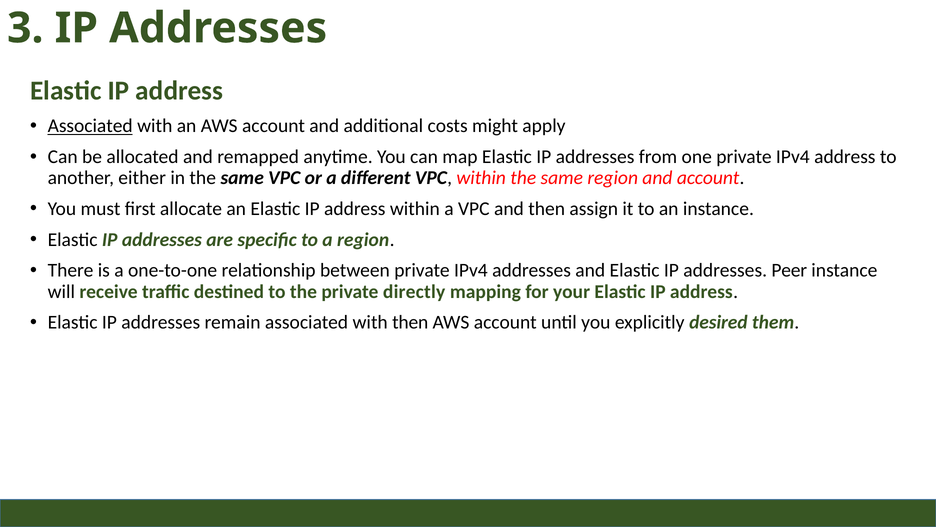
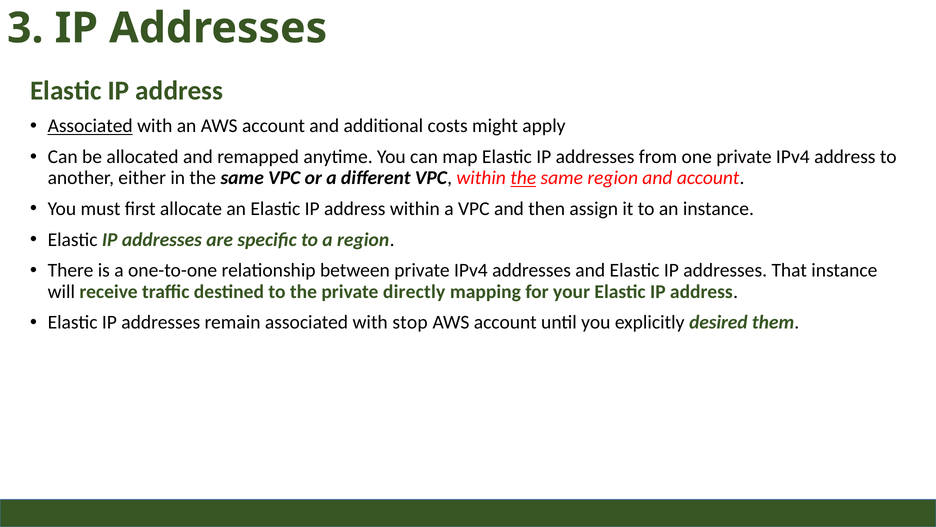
the underline: none -> present (523, 178)
Peer: Peer -> That (789, 270)
with then: then -> stop (410, 322)
